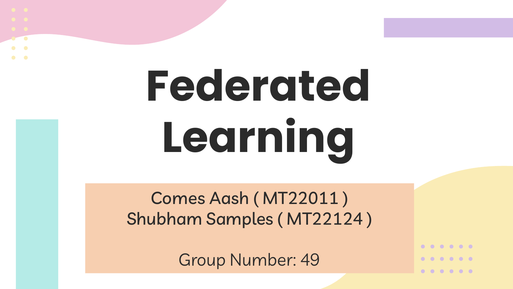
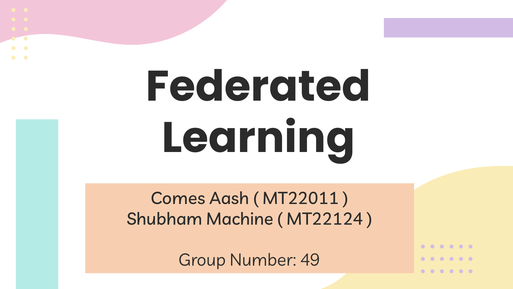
Samples: Samples -> Machine (240, 219)
